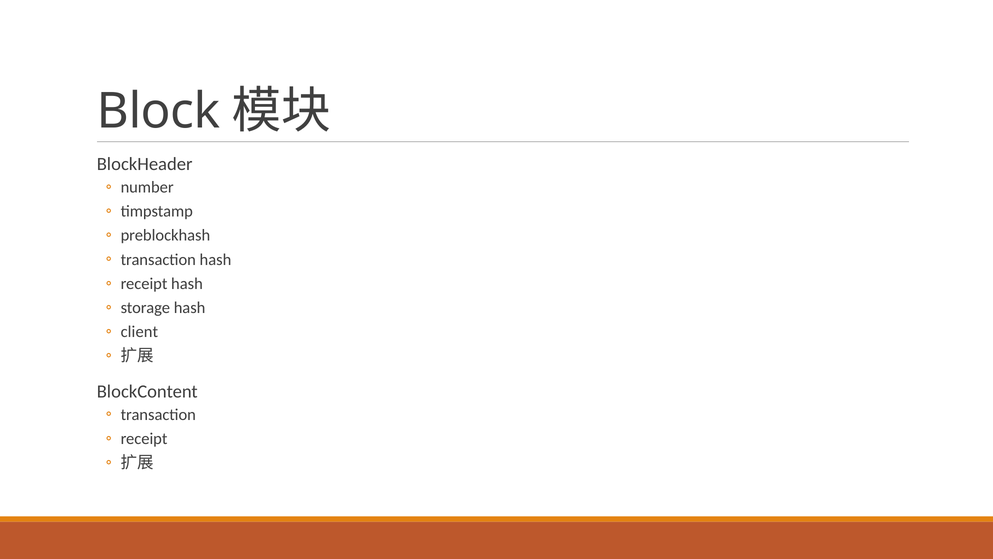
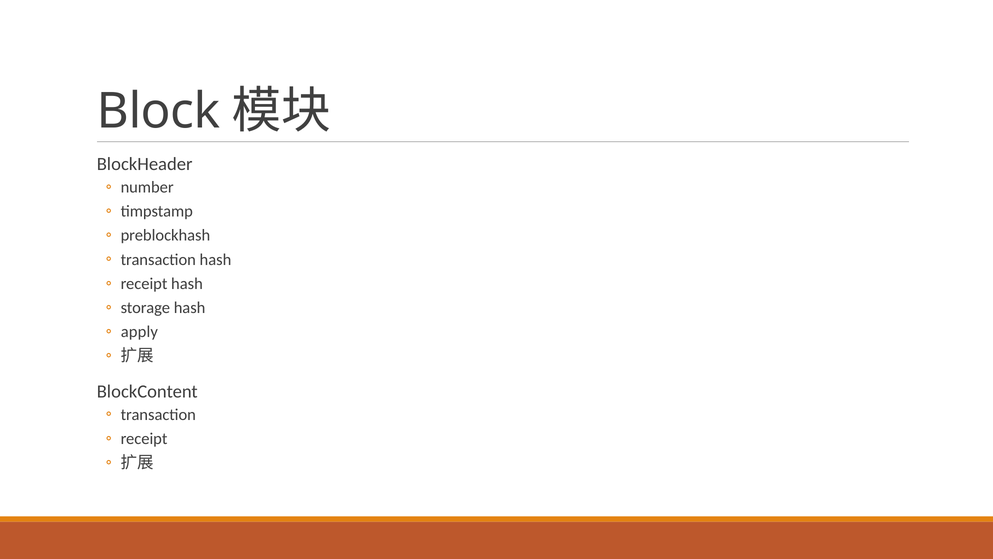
client: client -> apply (139, 332)
